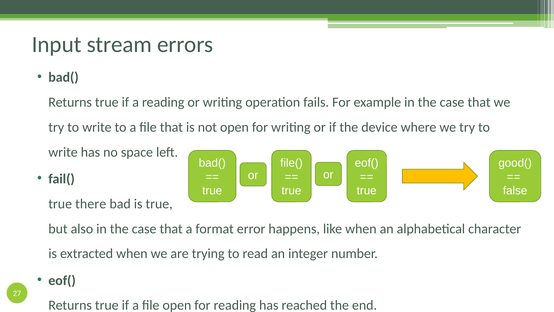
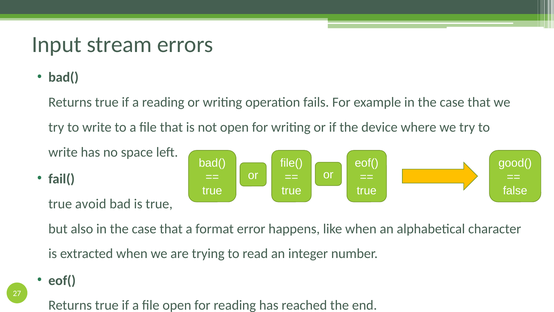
there: there -> avoid (91, 204)
